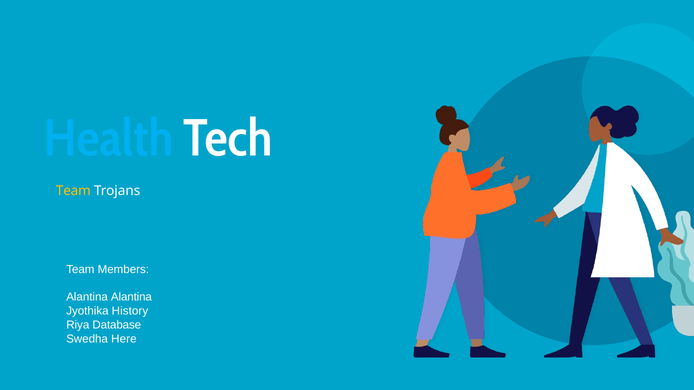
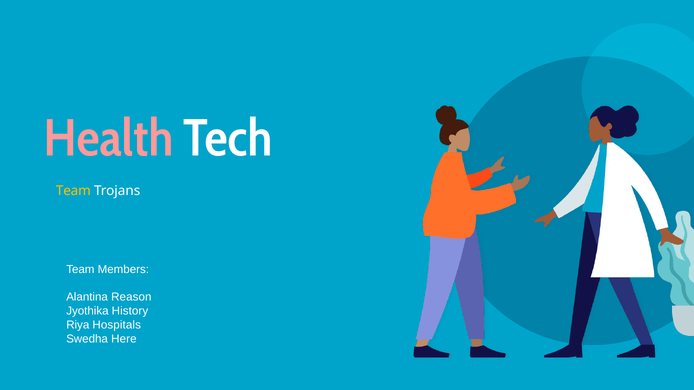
Health colour: light blue -> pink (109, 139)
Alantina Alantina: Alantina -> Reason (131, 297)
Database: Database -> Hospitals (117, 325)
